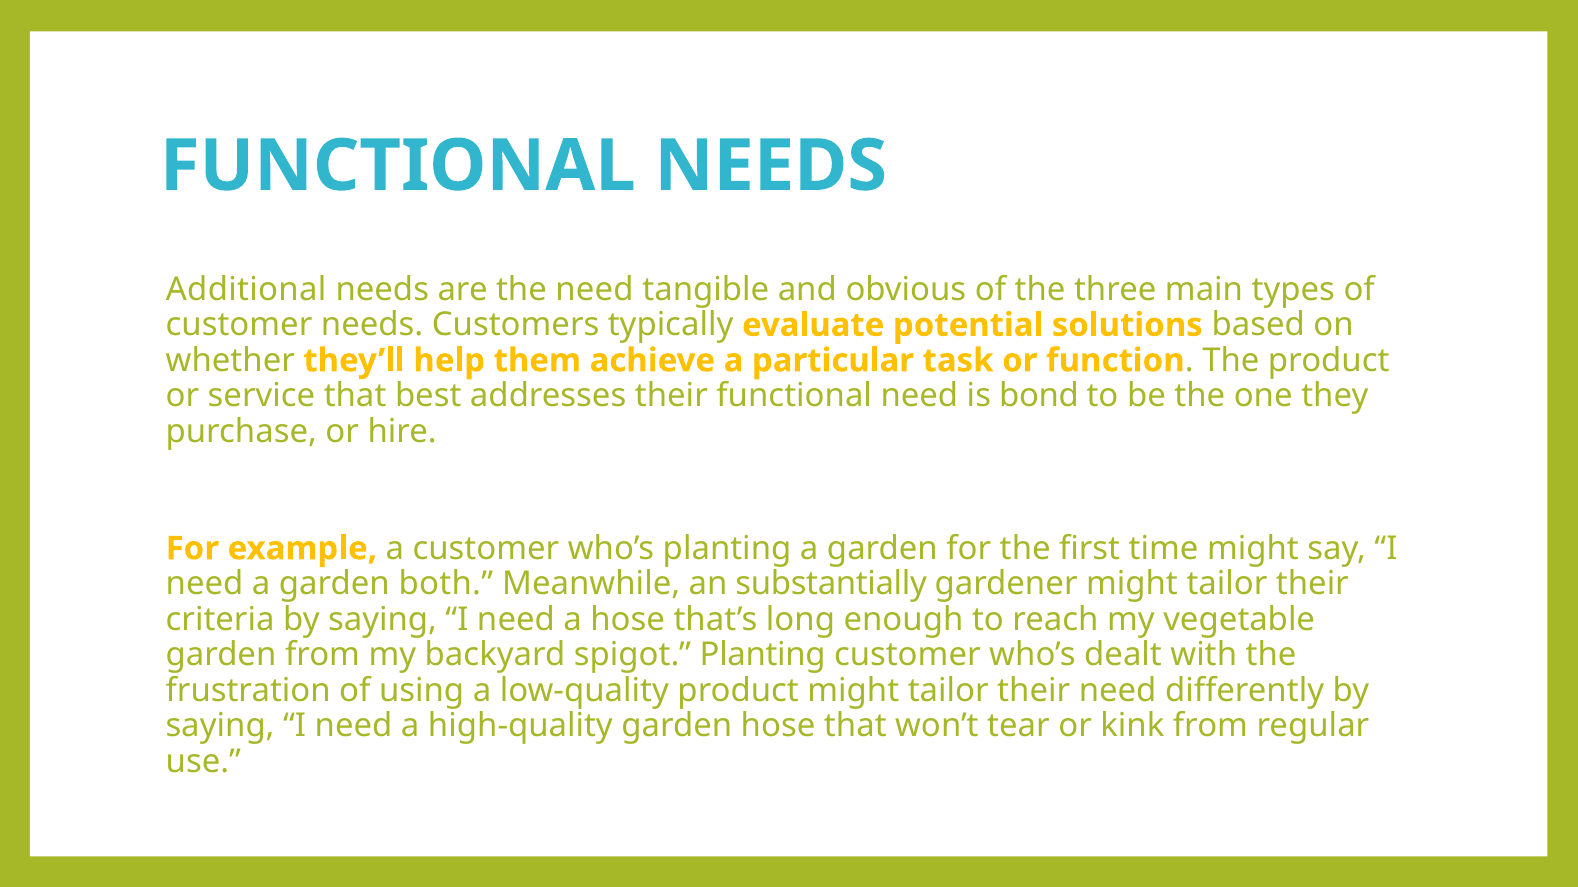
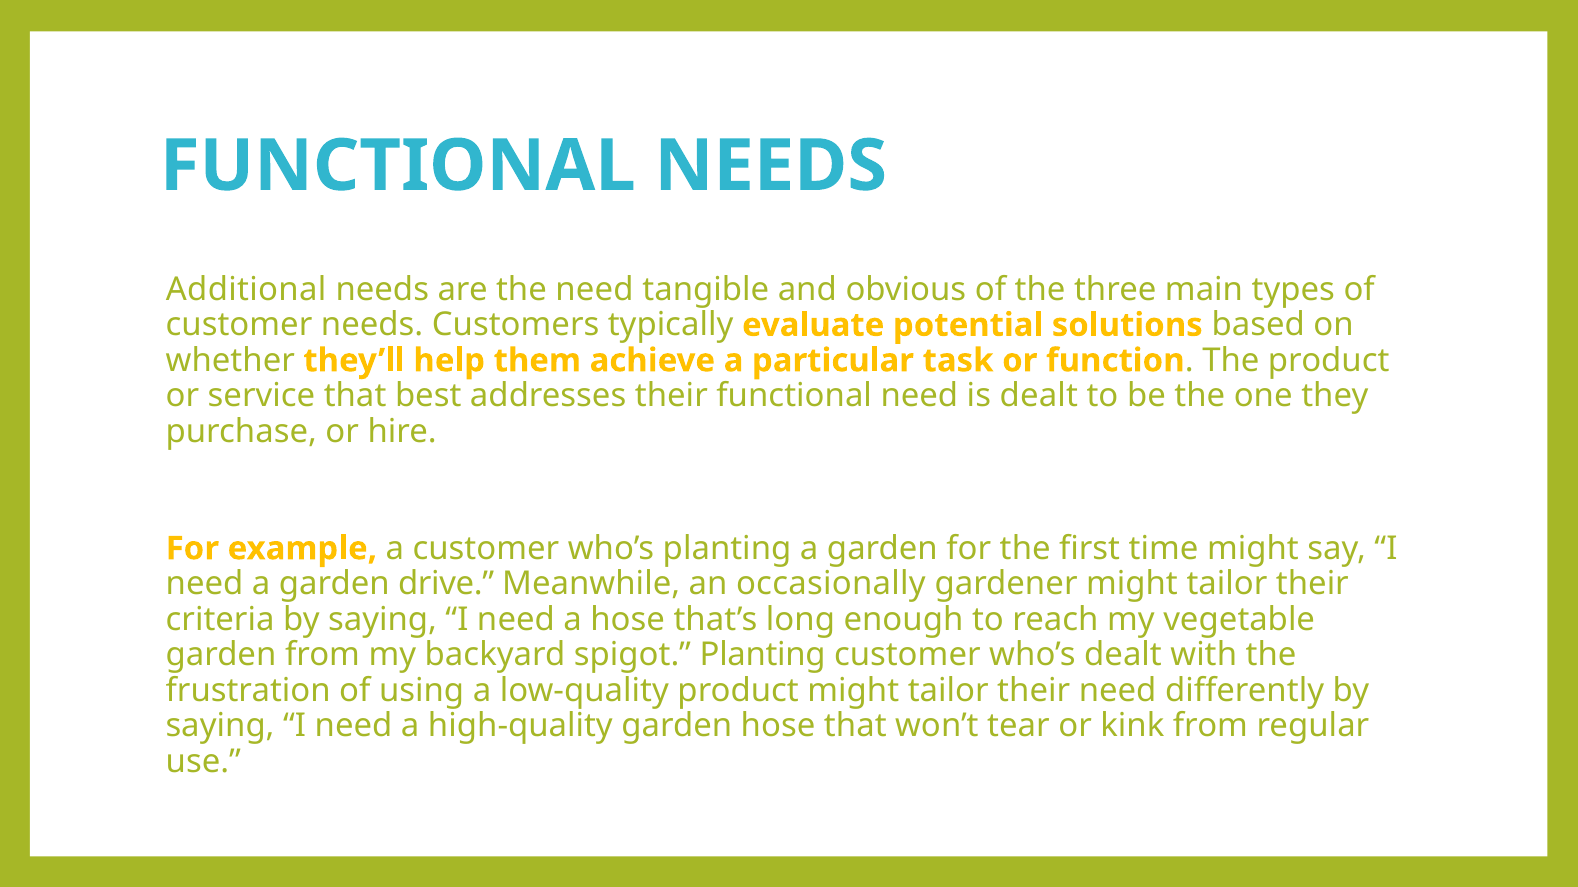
is bond: bond -> dealt (1039, 396)
both: both -> drive (446, 584)
substantially: substantially -> occasionally (831, 584)
